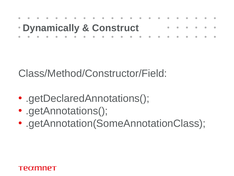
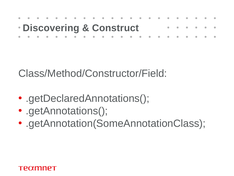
Dynamically: Dynamically -> Discovering (51, 28)
